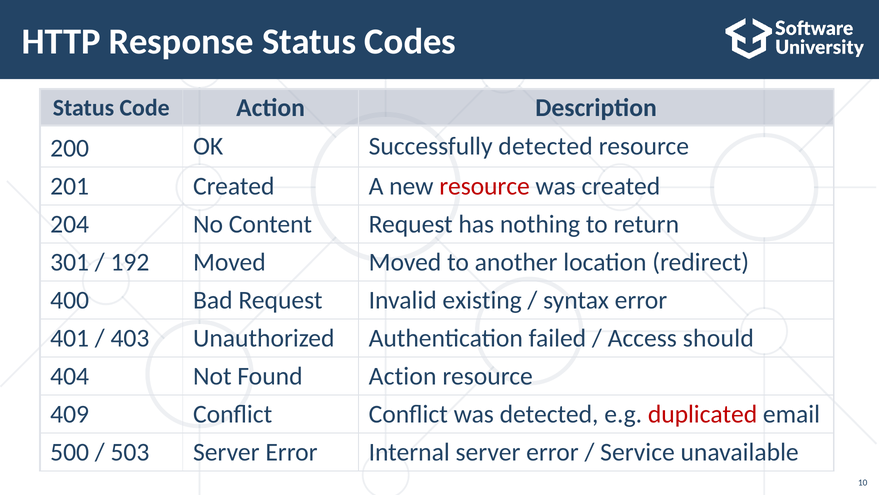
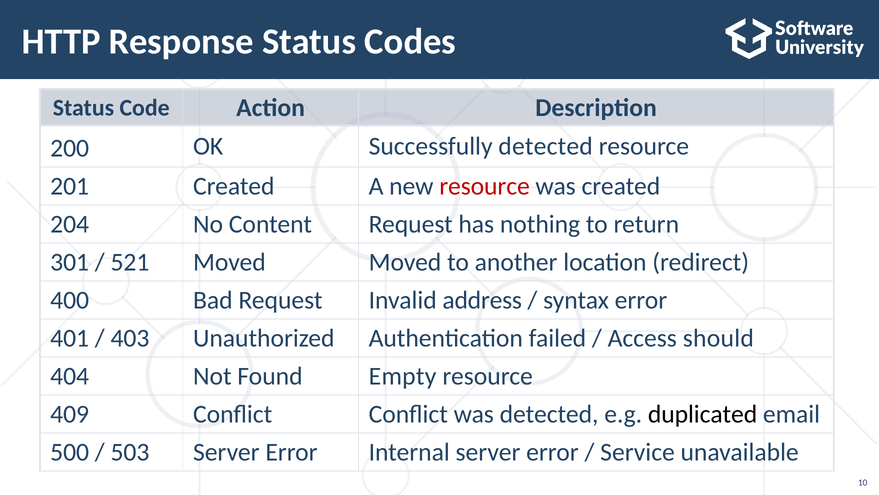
192: 192 -> 521 (130, 262)
existing: existing -> address (482, 300)
Found Action: Action -> Empty (403, 376)
duplicated colour: red -> black (703, 414)
